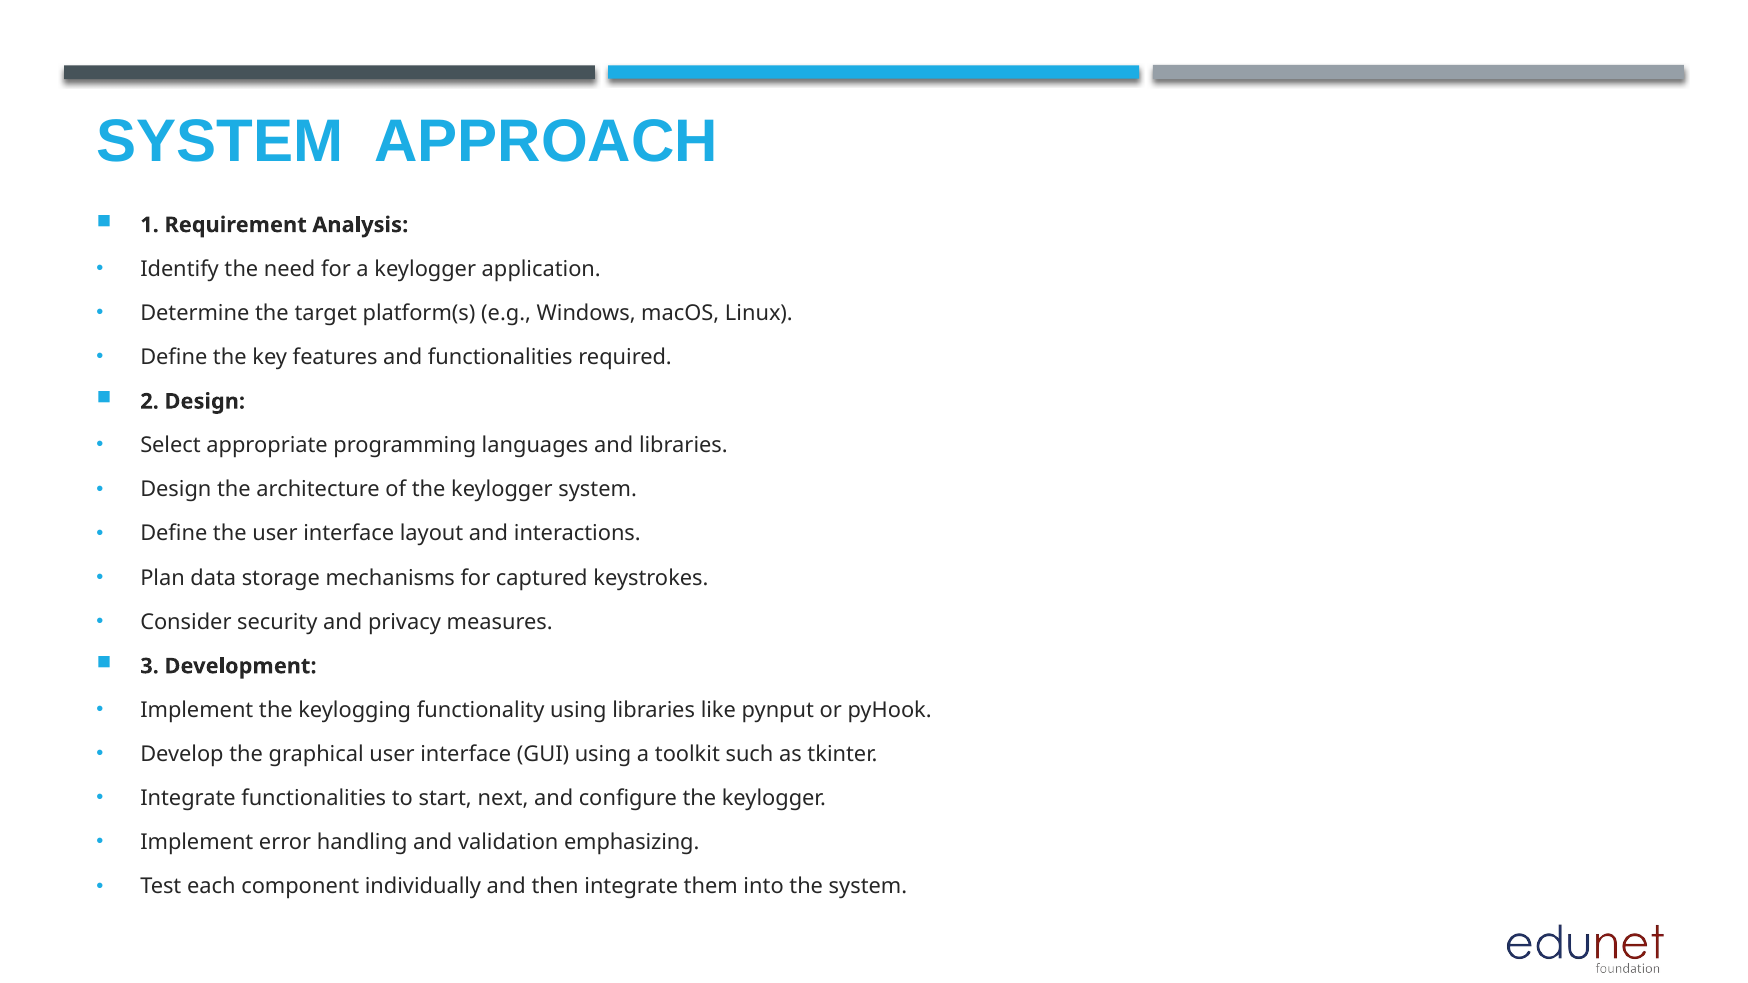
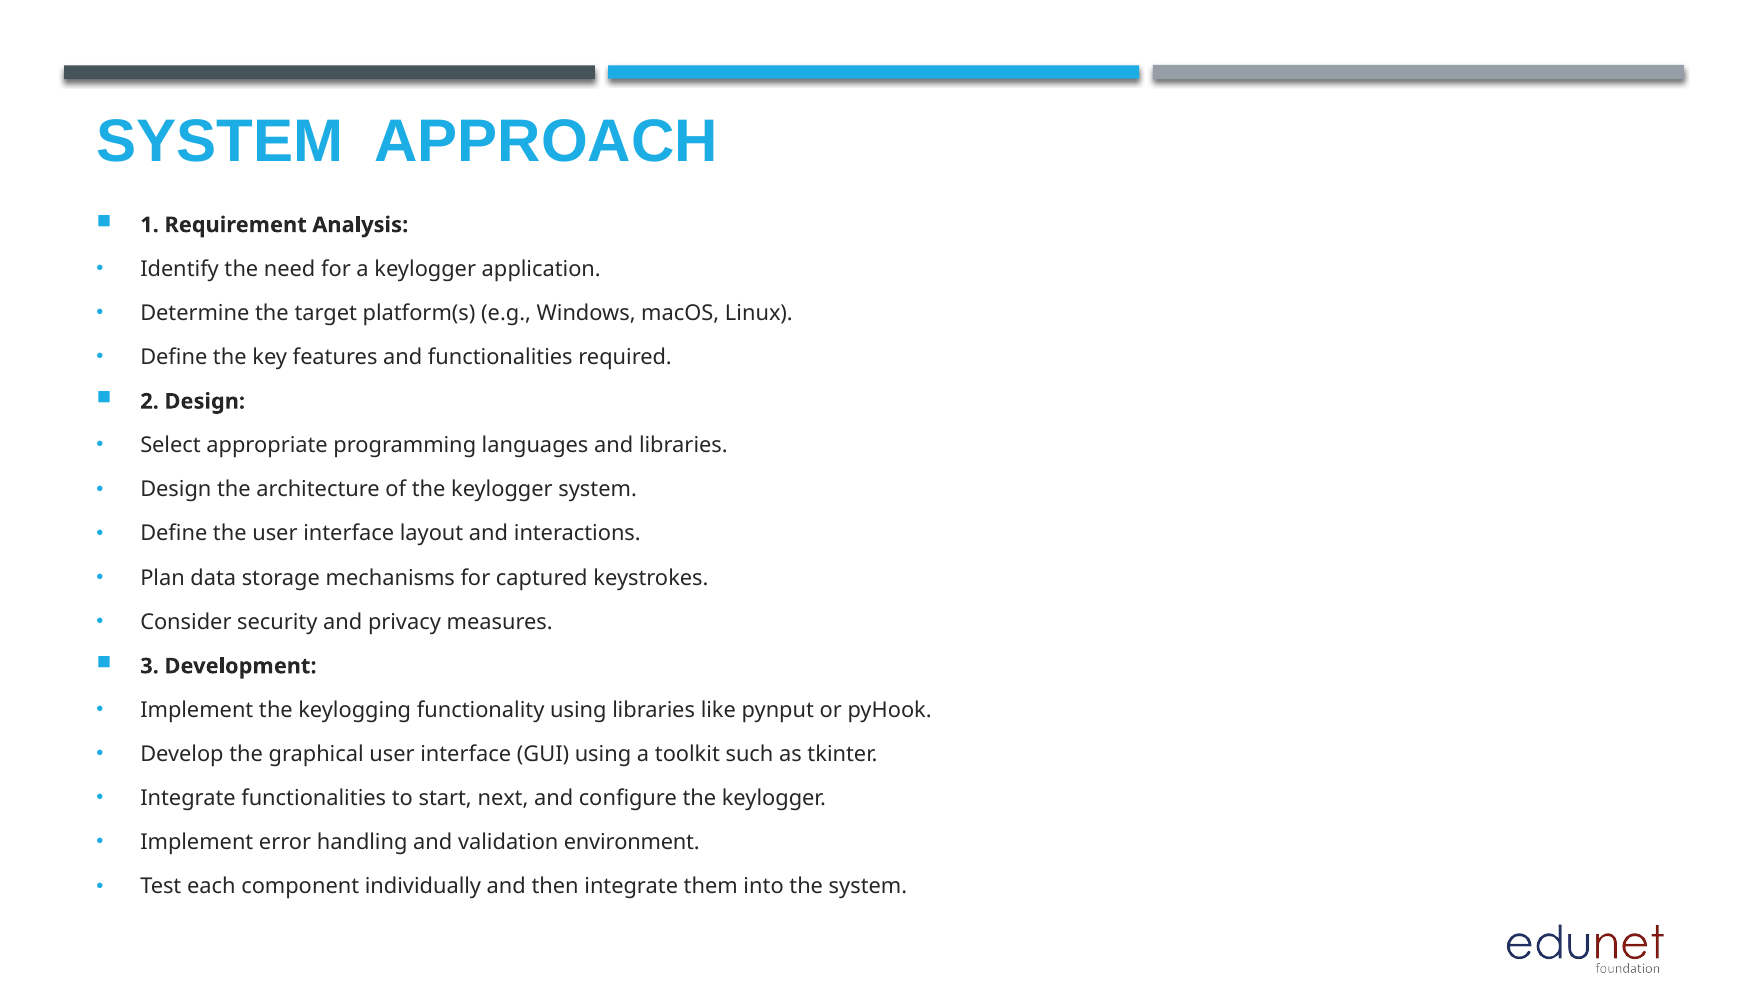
emphasizing: emphasizing -> environment (632, 843)
